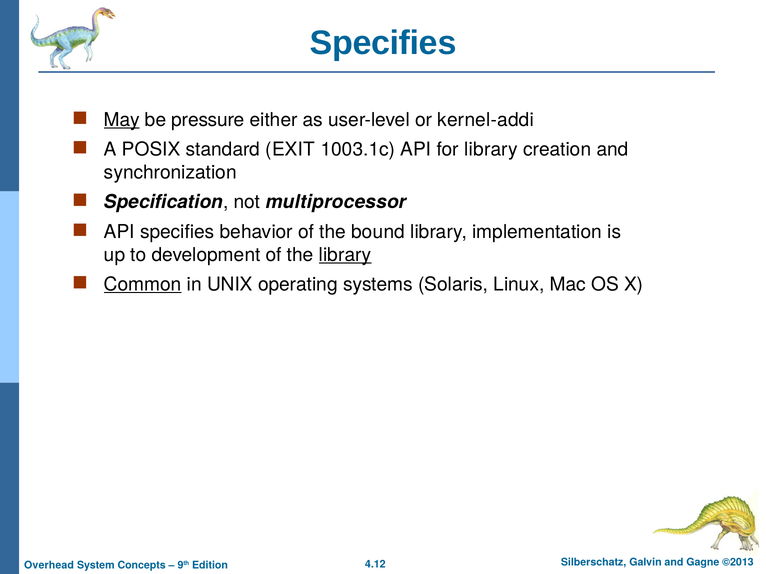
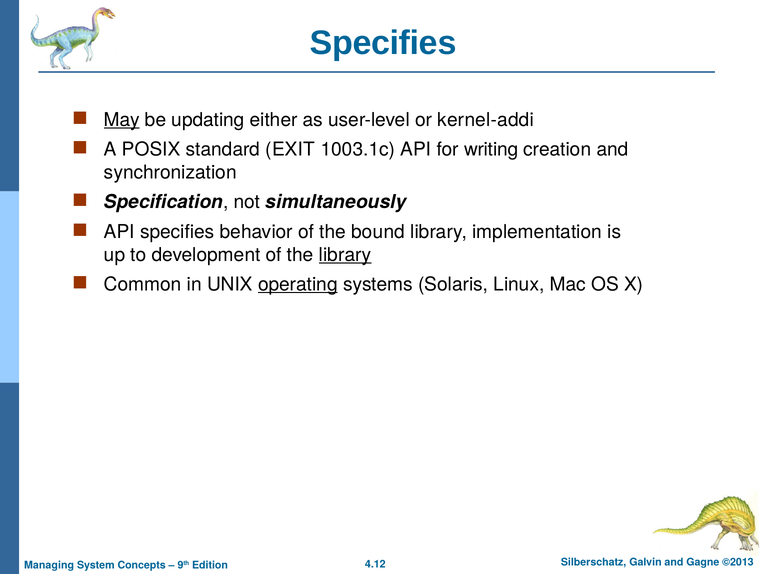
pressure: pressure -> updating (208, 120)
for library: library -> writing (491, 150)
multiprocessor: multiprocessor -> simultaneously (336, 202)
Common underline: present -> none (143, 285)
operating underline: none -> present (298, 285)
Overhead: Overhead -> Managing (49, 566)
